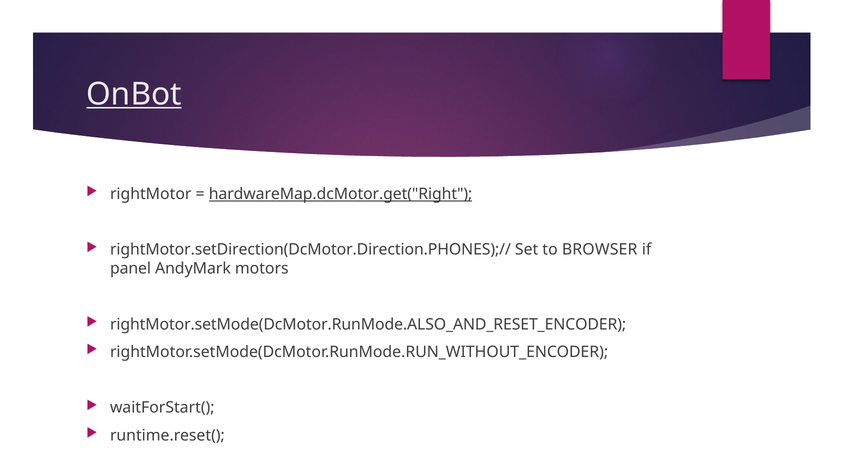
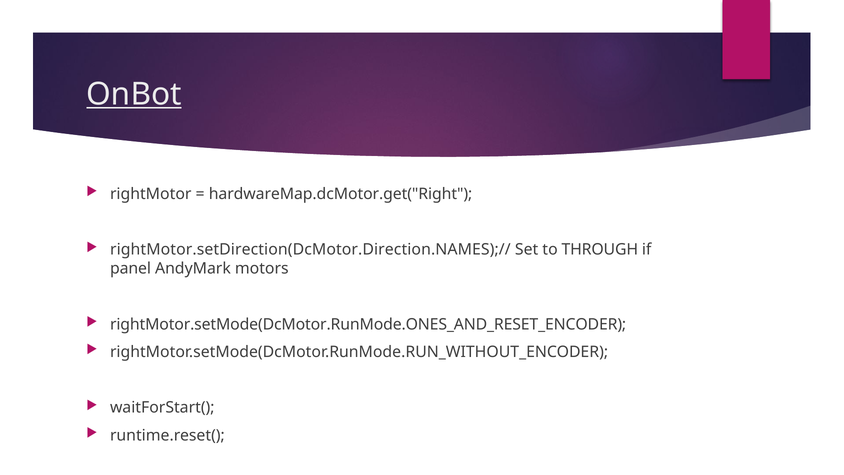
hardwareMap.dcMotor.get("Right underline: present -> none (341, 194)
rightMotor.setDirection(DcMotor.Direction.PHONES);//: rightMotor.setDirection(DcMotor.Direction.PHONES);// -> rightMotor.setDirection(DcMotor.Direction.NAMES);// (310, 250)
BROWSER: BROWSER -> THROUGH (600, 250)
rightMotor.setMode(DcMotor.RunMode.ALSO_AND_RESET_ENCODER: rightMotor.setMode(DcMotor.RunMode.ALSO_AND_RESET_ENCODER -> rightMotor.setMode(DcMotor.RunMode.ONES_AND_RESET_ENCODER (368, 324)
